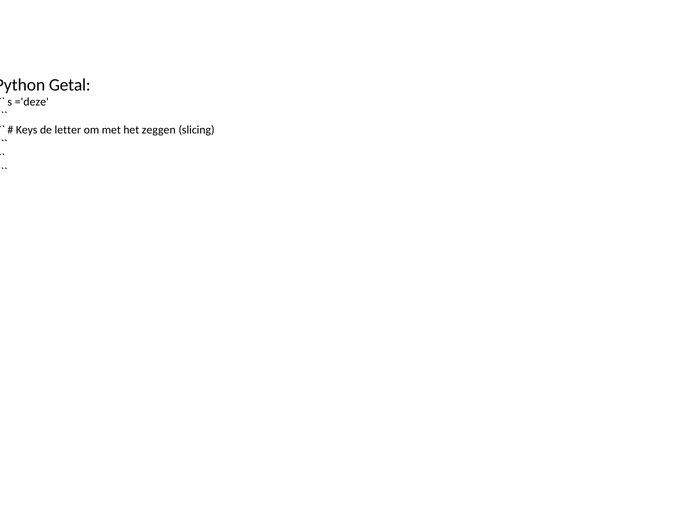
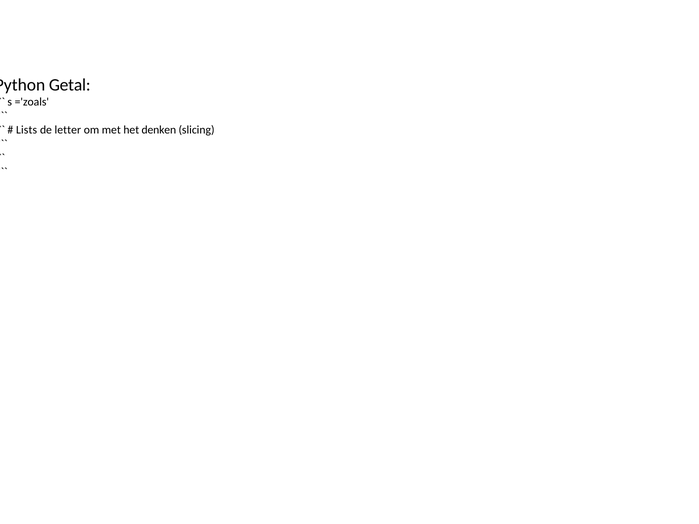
='deze: ='deze -> ='zoals (32, 102)
Keys: Keys -> Lists (27, 130)
zeggen: zeggen -> denken (159, 130)
